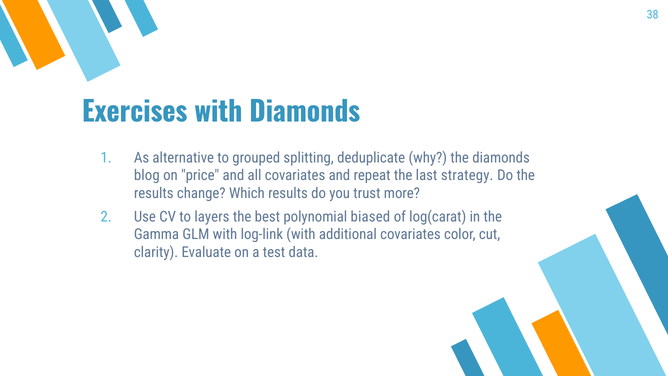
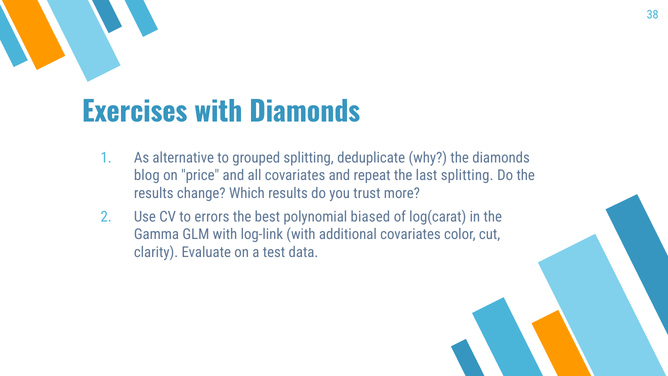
last strategy: strategy -> splitting (467, 175)
layers: layers -> errors (212, 217)
